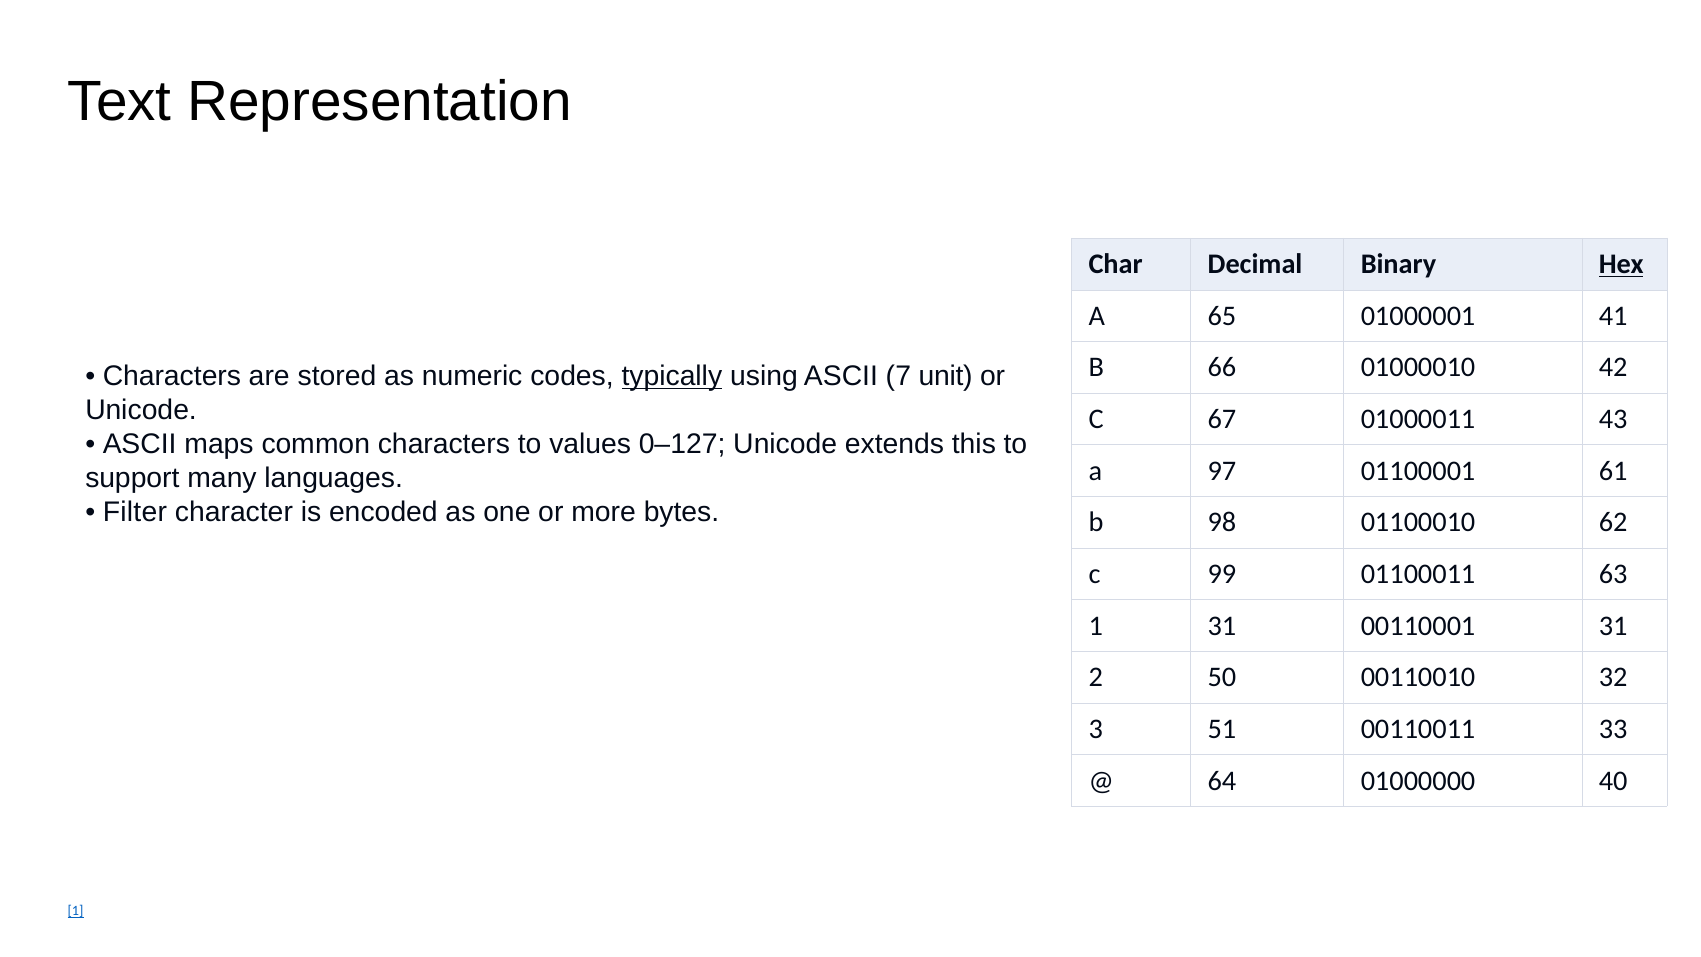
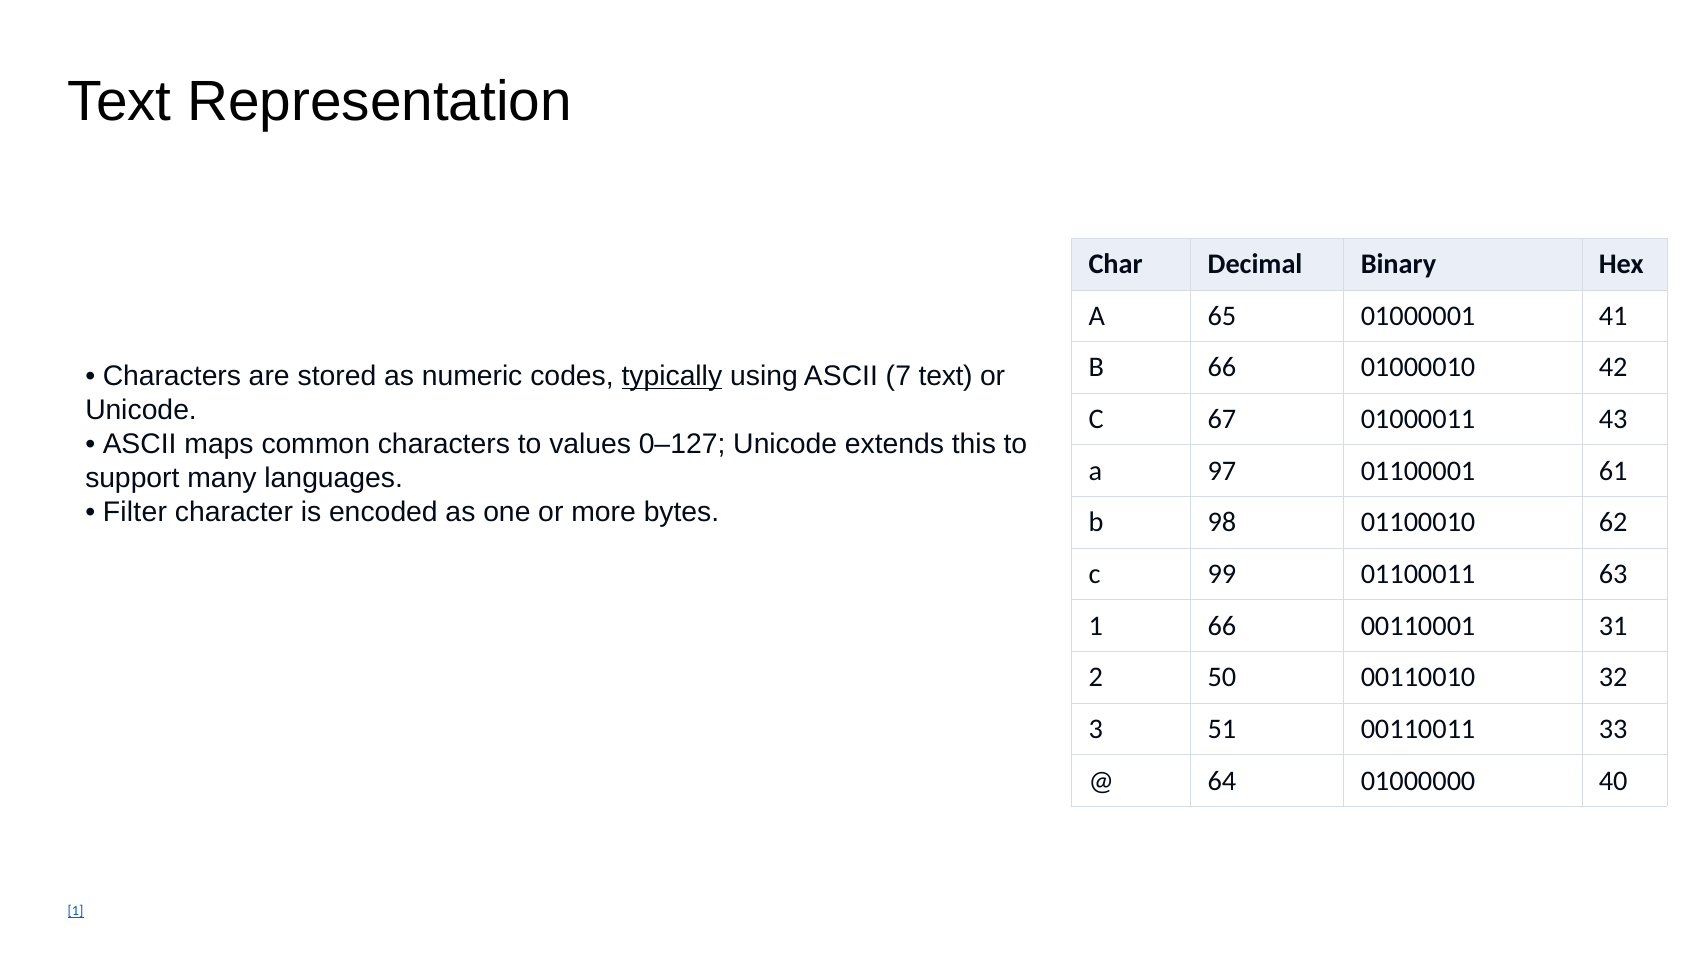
Hex underline: present -> none (1621, 264)
7 unit: unit -> text (946, 376)
1 31: 31 -> 66 (1222, 626)
